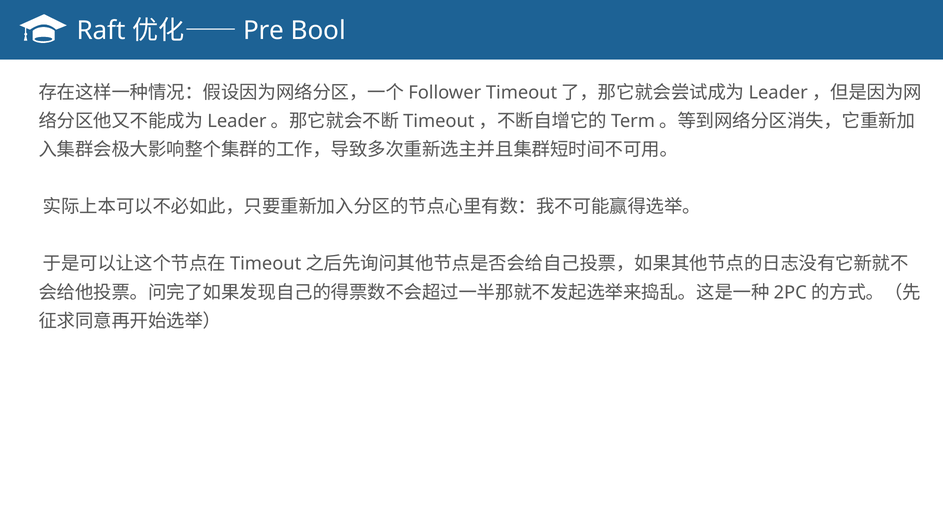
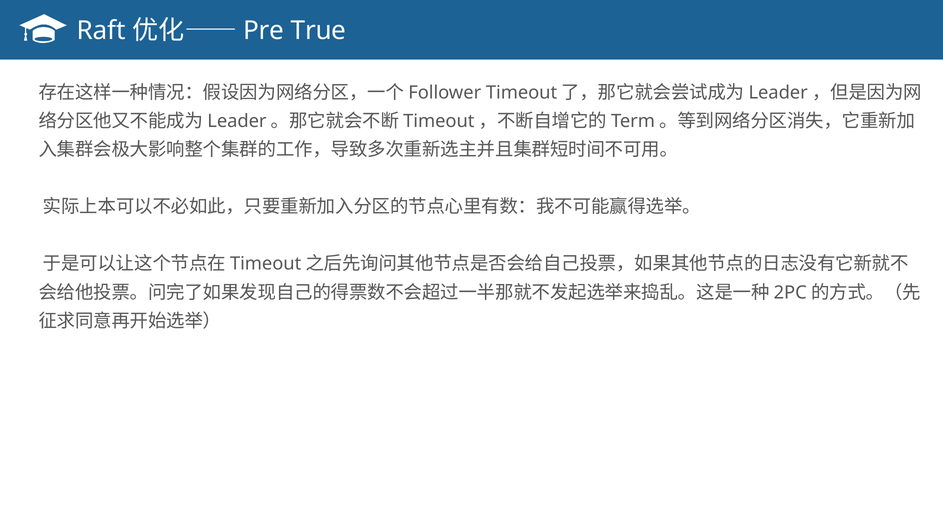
Bool: Bool -> True (318, 31)
